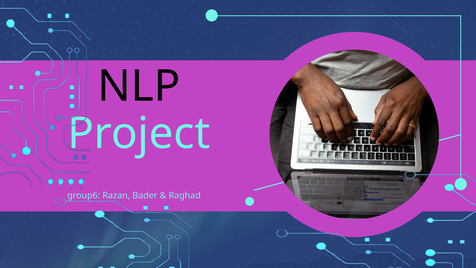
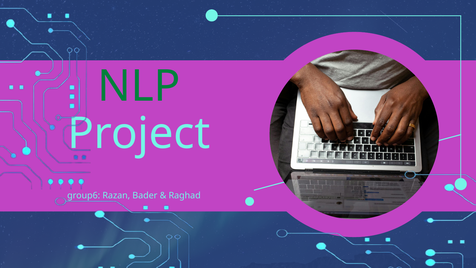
NLP colour: black -> green (139, 86)
